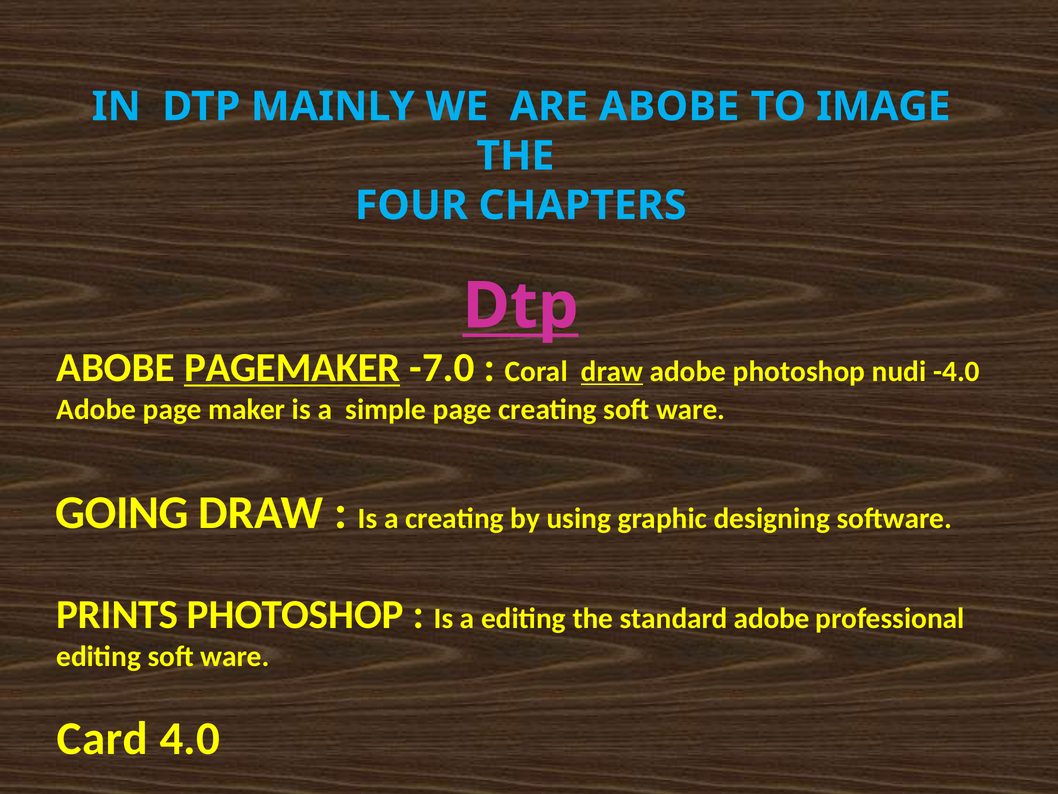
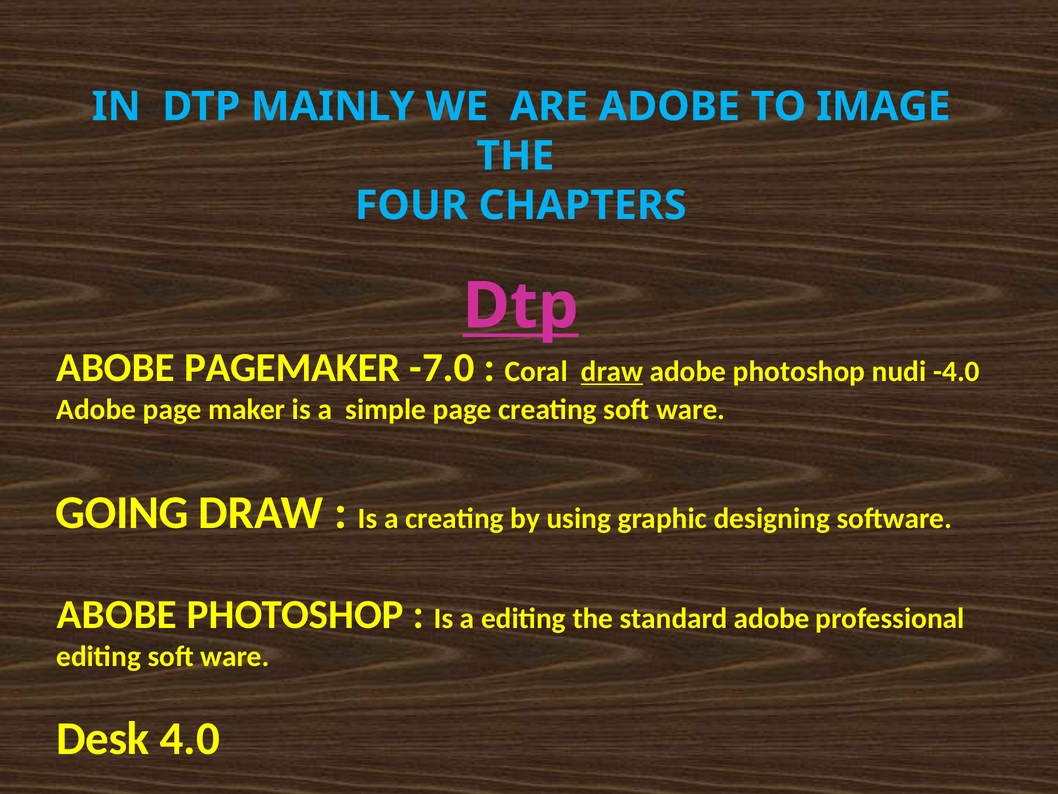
ARE ABOBE: ABOBE -> ADOBE (669, 107)
PAGEMAKER underline: present -> none (292, 368)
PRINTS: PRINTS -> ABOBE (117, 615)
Card: Card -> Desk (103, 738)
